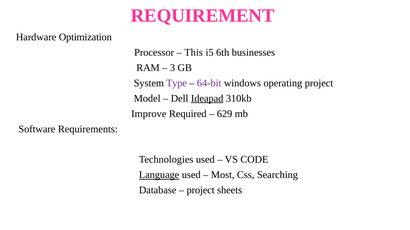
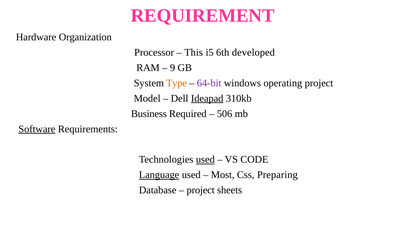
Optimization: Optimization -> Organization (85, 37)
businesses: businesses -> developed (253, 53)
3: 3 -> 9 (172, 68)
Type colour: purple -> orange (177, 83)
Improve: Improve -> Business (149, 114)
629: 629 -> 506 (225, 114)
Software underline: none -> present (37, 129)
used underline: none -> present (205, 160)
Searching: Searching -> Preparing (277, 175)
